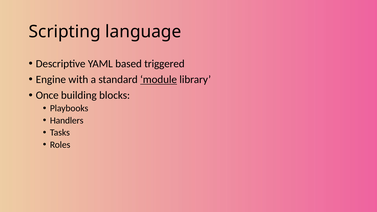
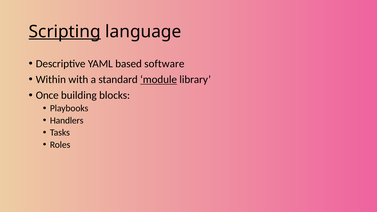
Scripting underline: none -> present (65, 32)
triggered: triggered -> software (164, 64)
Engine: Engine -> Within (51, 80)
